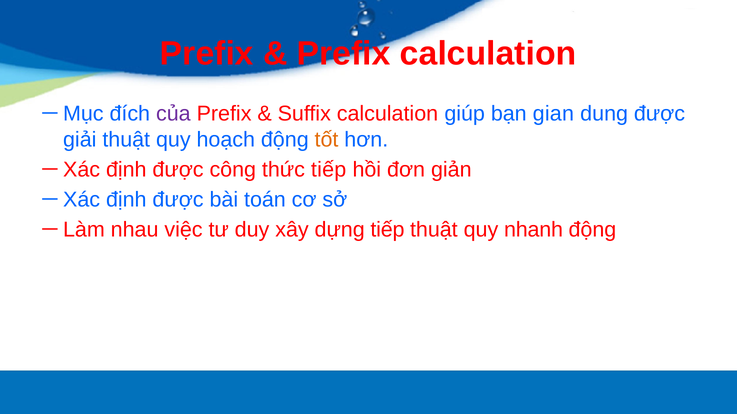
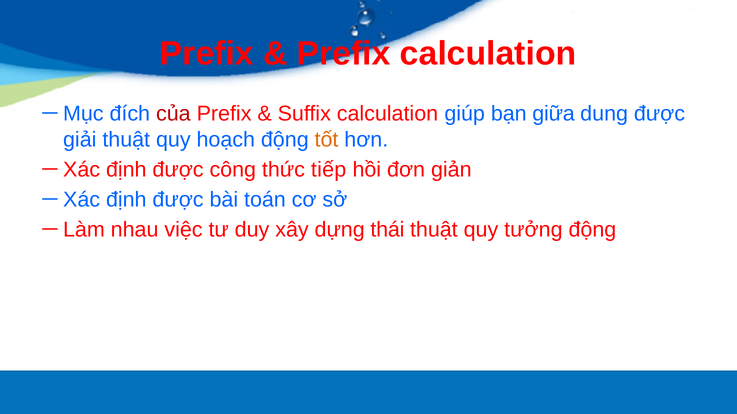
của colour: purple -> red (173, 114)
gian: gian -> giữa (554, 114)
dựng tiếp: tiếp -> thái (387, 230)
nhanh: nhanh -> tưởng (533, 230)
